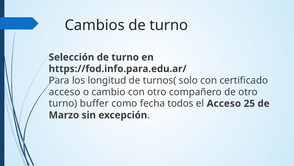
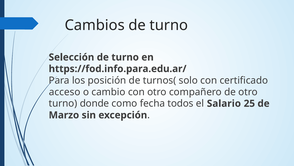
longitud: longitud -> posición (107, 80)
buffer: buffer -> donde (94, 103)
el Acceso: Acceso -> Salario (224, 103)
